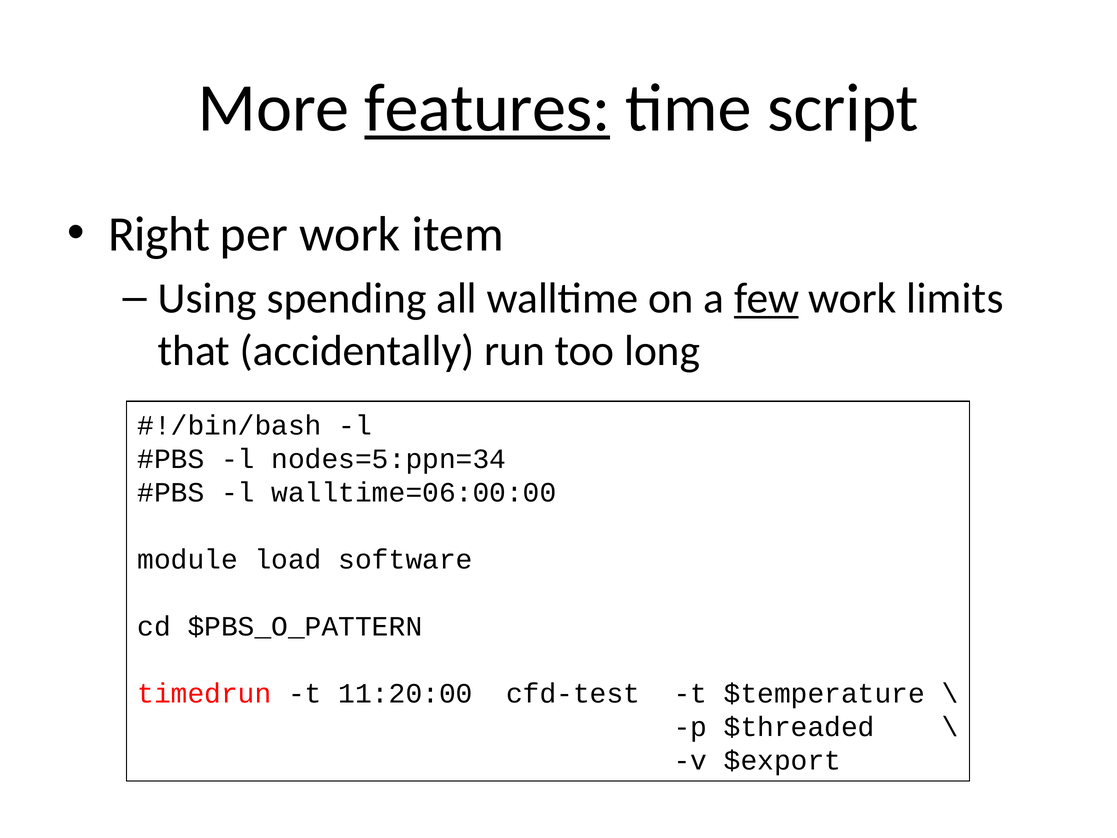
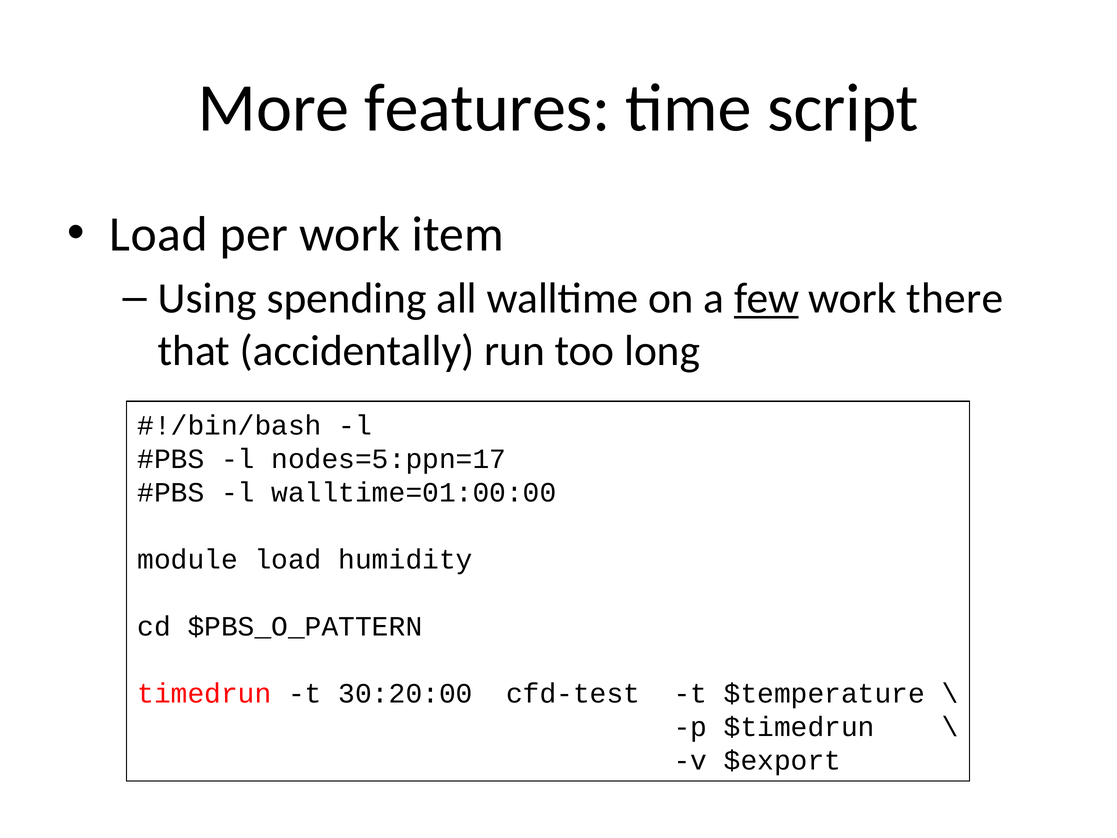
features underline: present -> none (487, 108)
Right: Right -> Load (159, 234)
limits: limits -> there (955, 298)
nodes=5:ppn=34: nodes=5:ppn=34 -> nodes=5:ppn=17 (389, 459)
walltime=06:00:00: walltime=06:00:00 -> walltime=01:00:00 (414, 492)
software: software -> humidity (406, 559)
11:20:00: 11:20:00 -> 30:20:00 (406, 693)
$threaded: $threaded -> $timedrun (799, 727)
